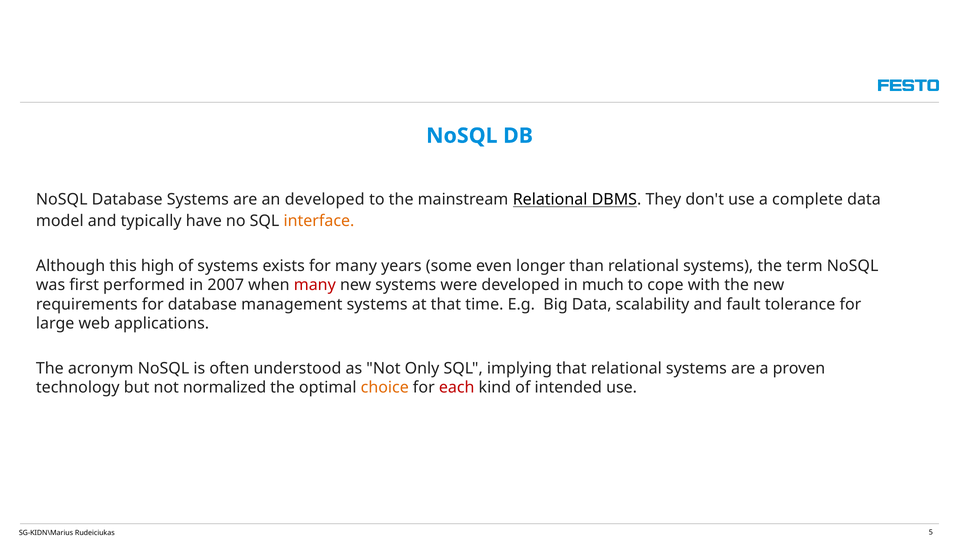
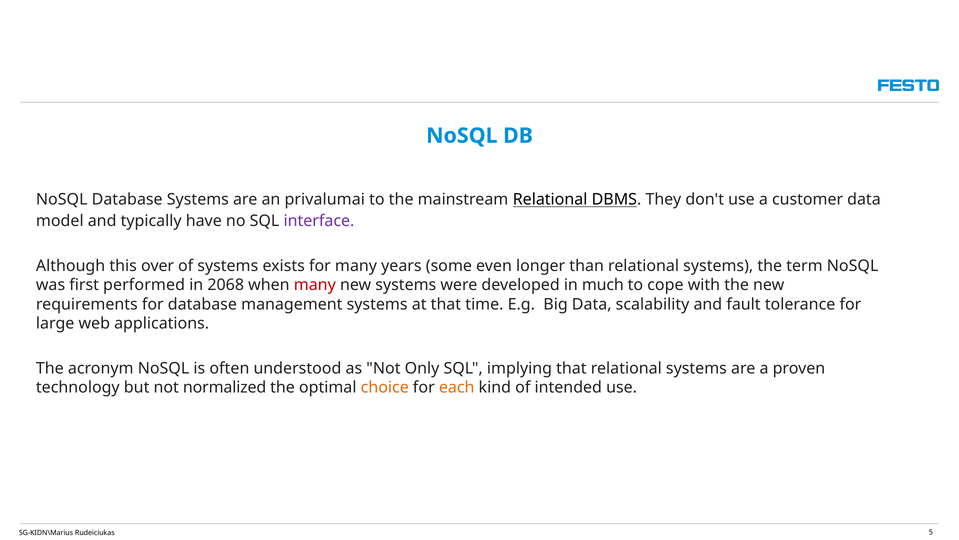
an developed: developed -> privalumai (325, 199)
complete: complete -> customer (808, 199)
interface colour: orange -> purple (319, 221)
high: high -> over (158, 266)
2007: 2007 -> 2068 (226, 285)
each colour: red -> orange (457, 388)
